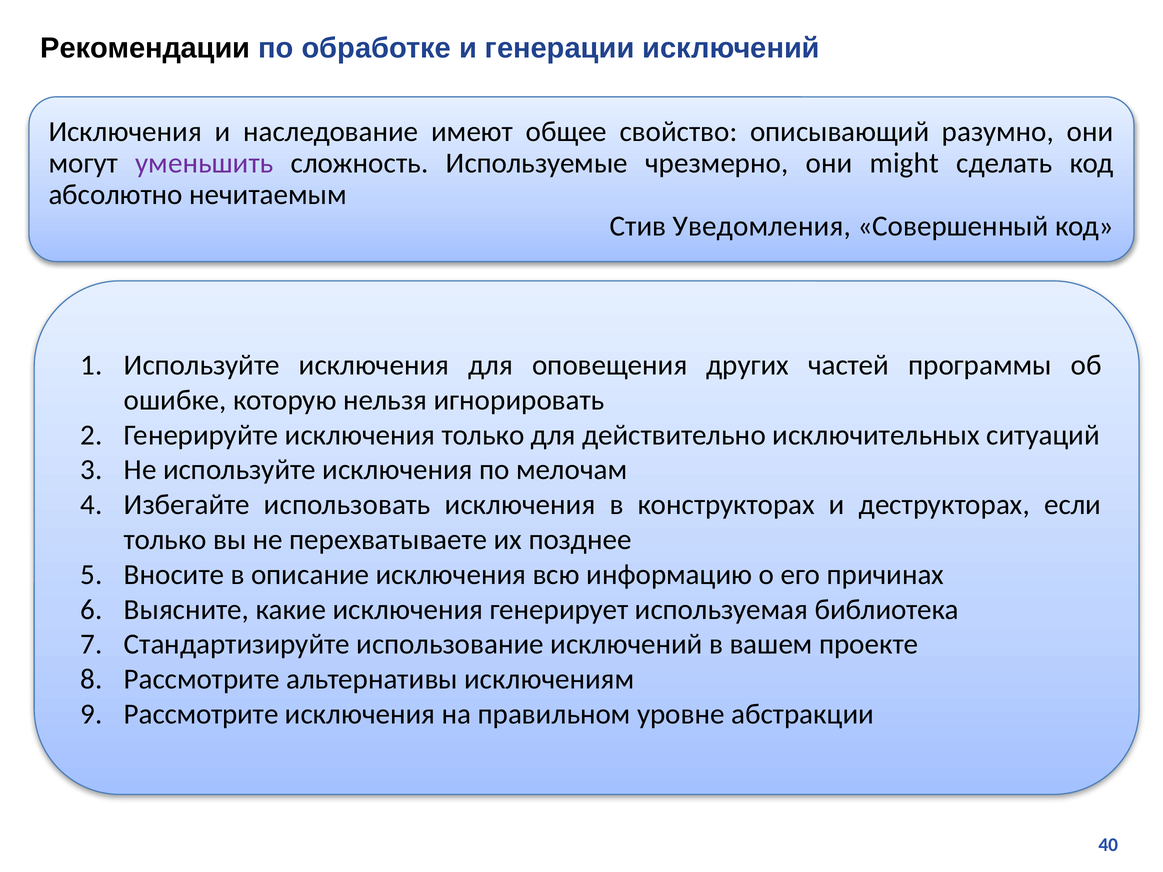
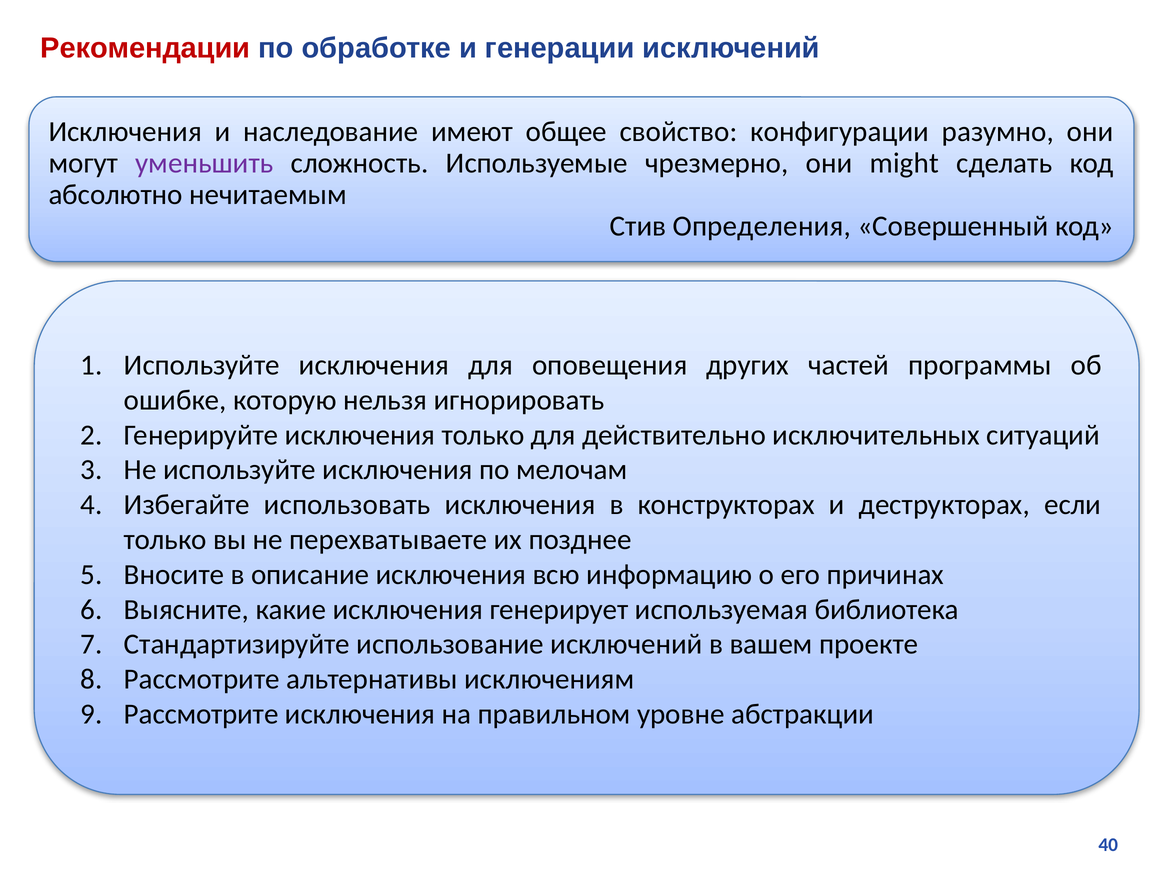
Рекомендации colour: black -> red (145, 48)
описывающий: описывающий -> конфигурации (840, 132)
Уведомления: Уведомления -> Определения (762, 226)
